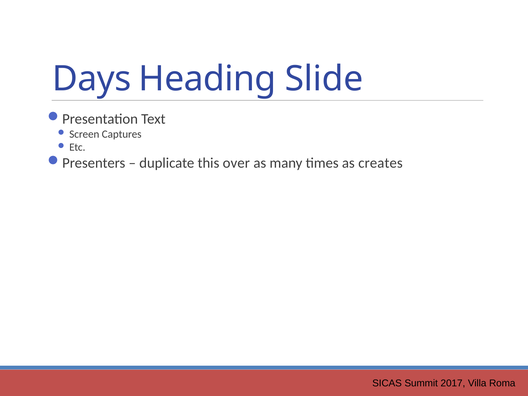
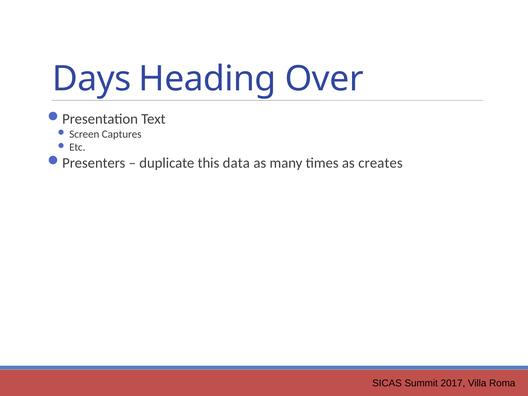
Slide: Slide -> Over (324, 79)
over: over -> data (236, 163)
